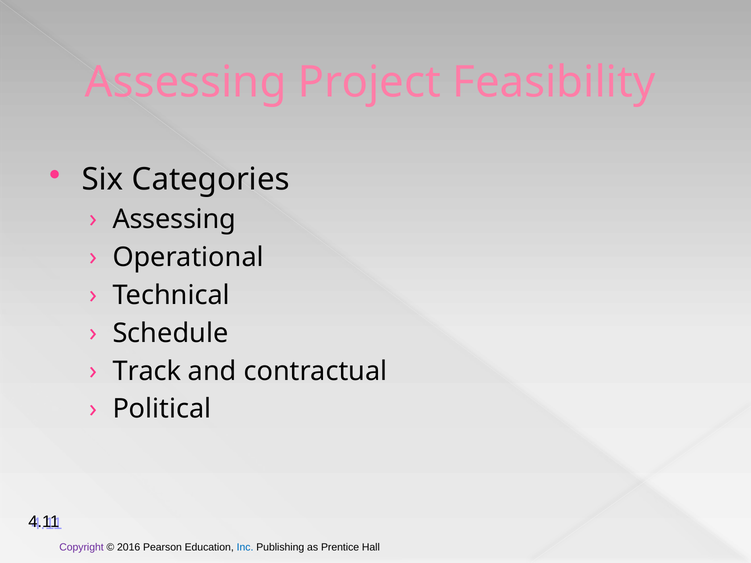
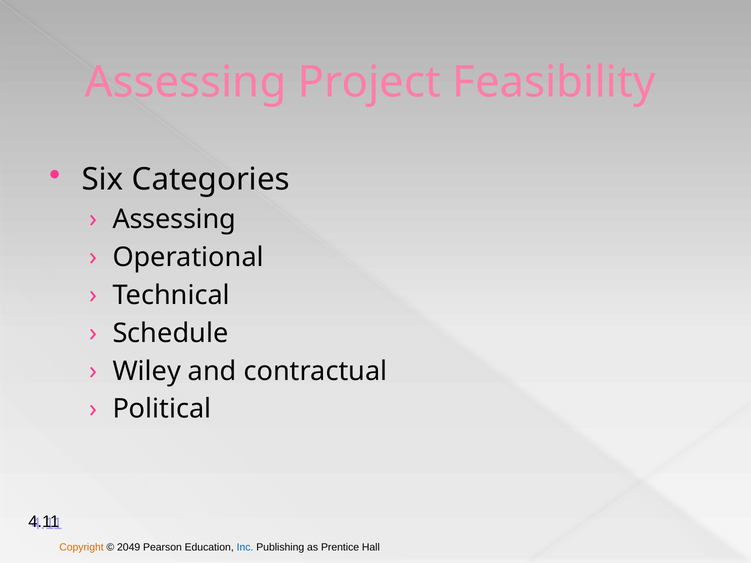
Track: Track -> Wiley (147, 371)
Copyright colour: purple -> orange (82, 548)
2016: 2016 -> 2049 (129, 548)
